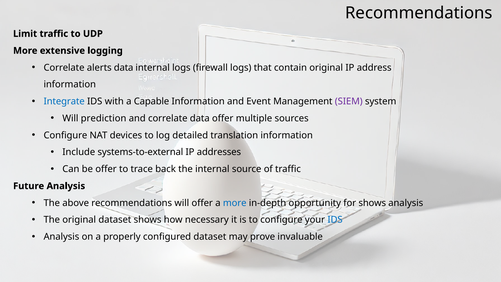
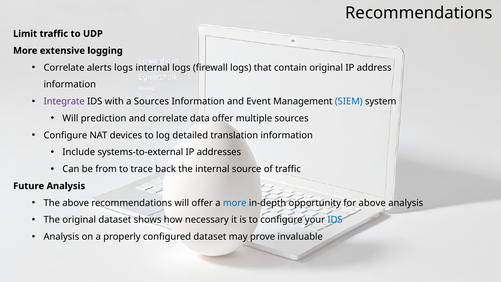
alerts data: data -> logs (124, 68)
Integrate colour: blue -> purple (64, 101)
a Capable: Capable -> Sources (151, 101)
SIEM colour: purple -> blue (349, 101)
be offer: offer -> from (106, 169)
for shows: shows -> above (372, 203)
